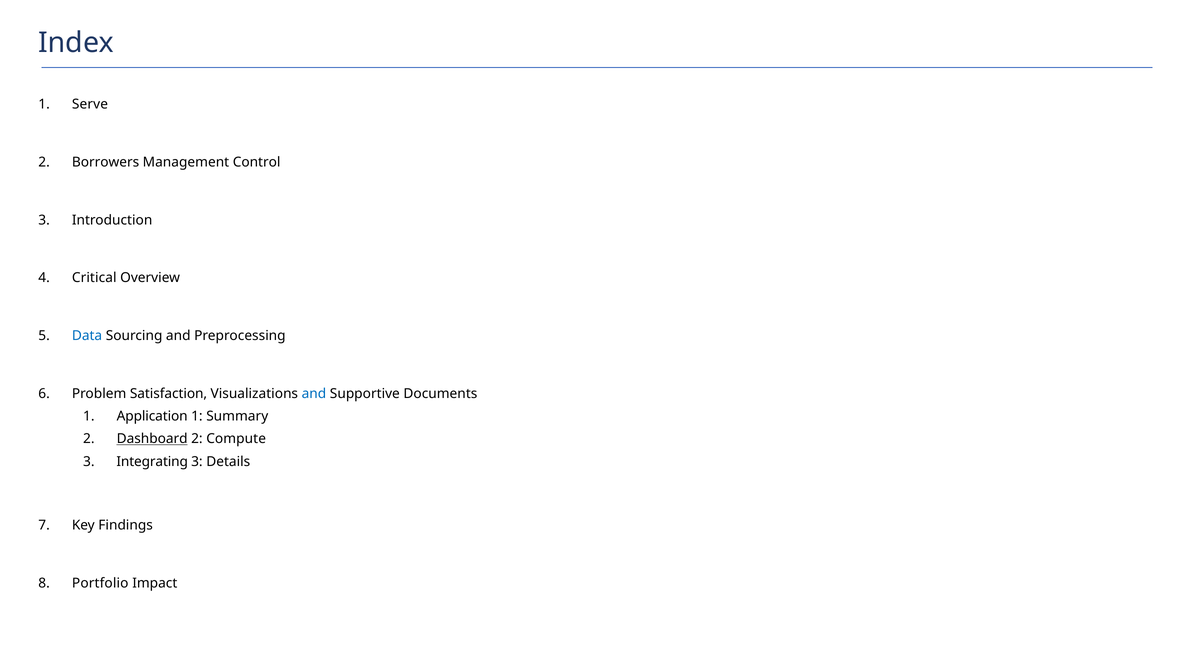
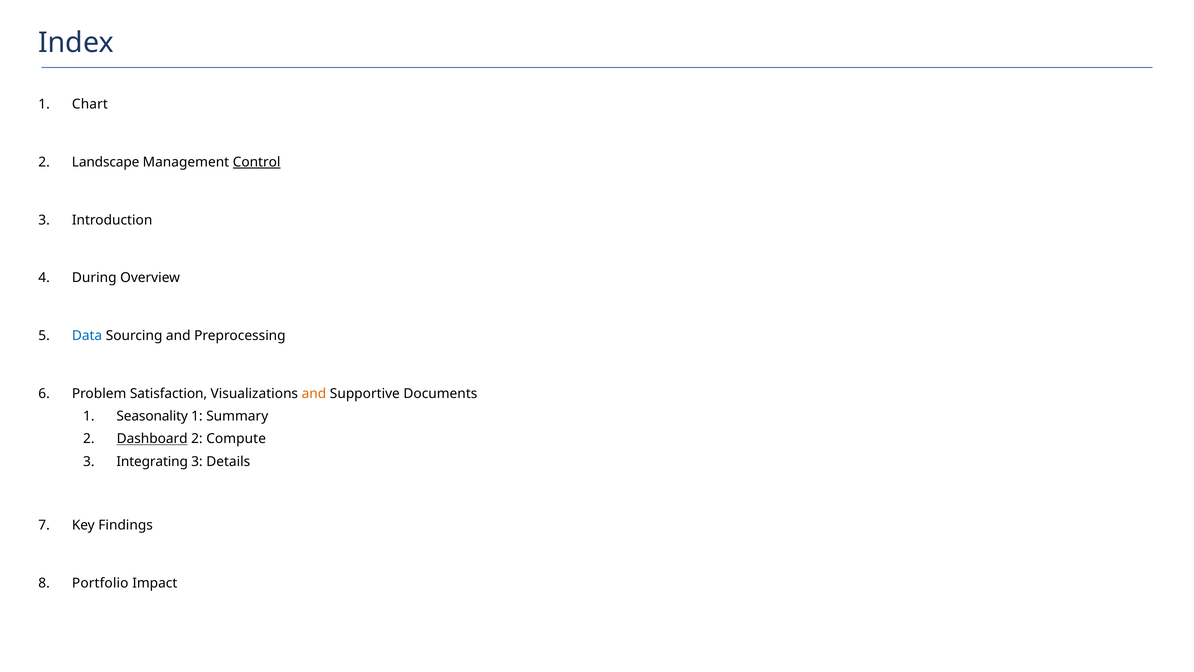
Serve: Serve -> Chart (90, 104)
Borrowers: Borrowers -> Landscape (106, 162)
Control underline: none -> present (257, 162)
Critical: Critical -> During (94, 278)
and colour: blue -> orange (314, 393)
Application: Application -> Seasonality (152, 416)
